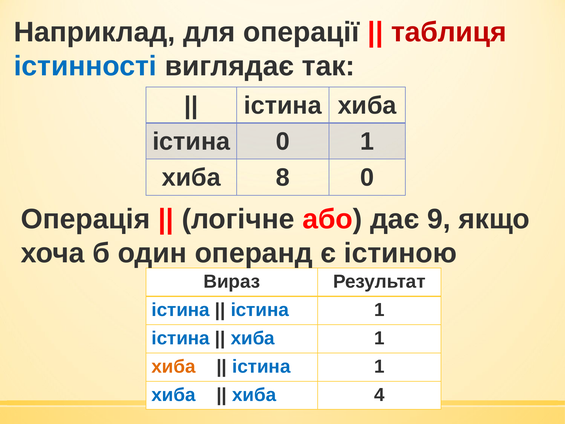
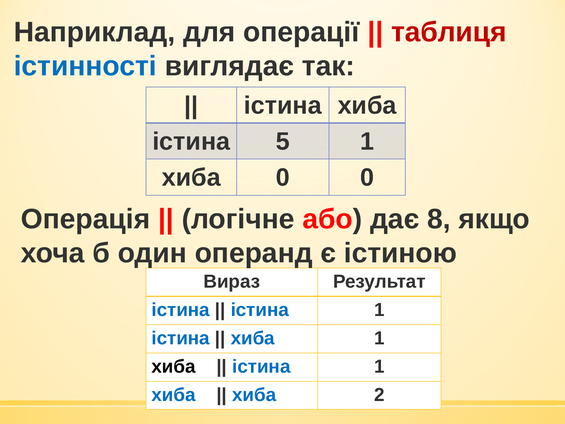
істина 0: 0 -> 5 (283, 141)
хиба 8: 8 -> 0 (283, 178)
9: 9 -> 8 (439, 219)
хиба colour: orange -> black (174, 366)
4: 4 -> 2 (379, 395)
